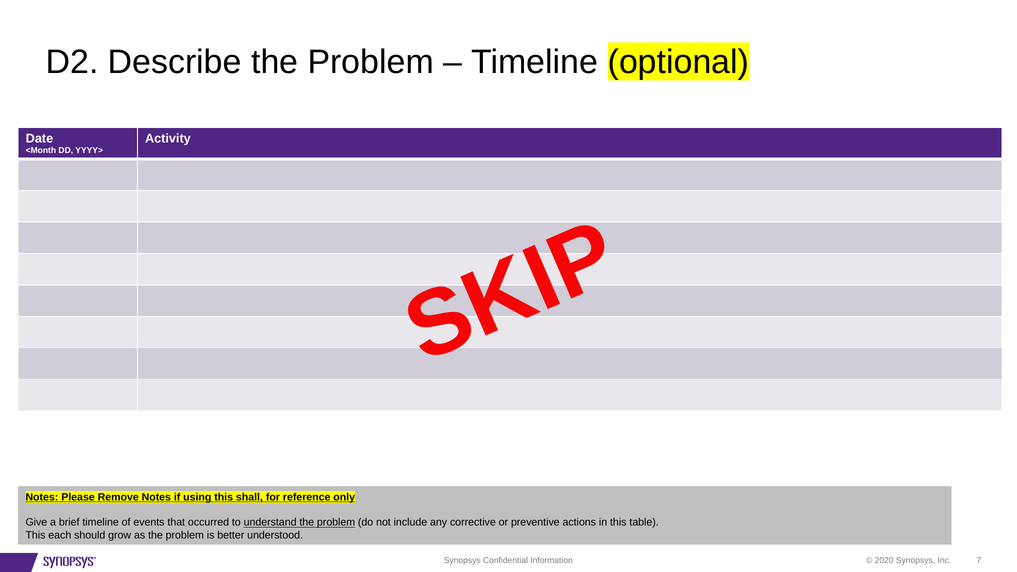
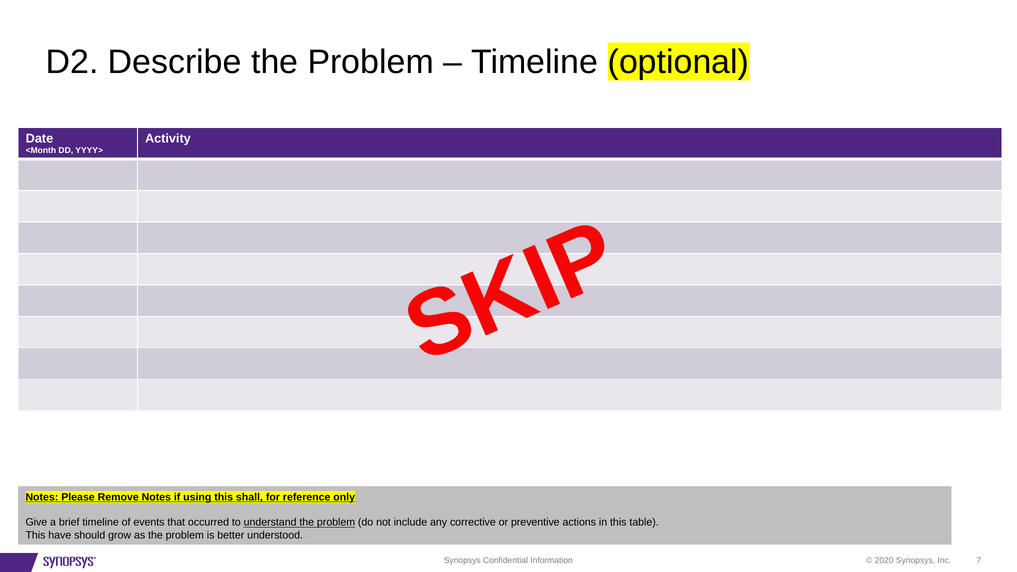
each: each -> have (60, 535)
